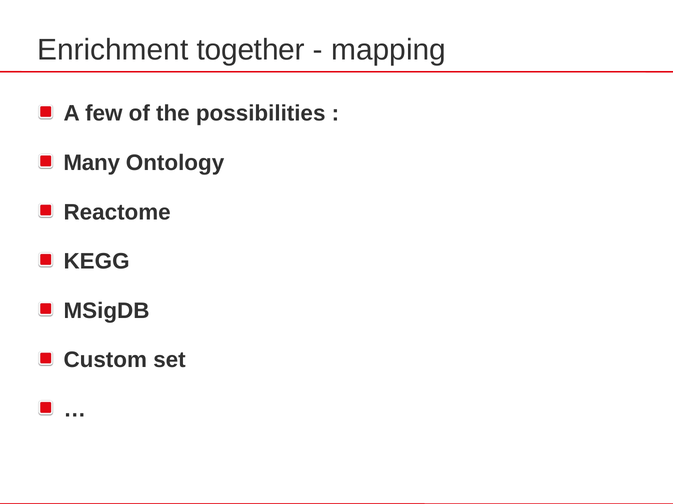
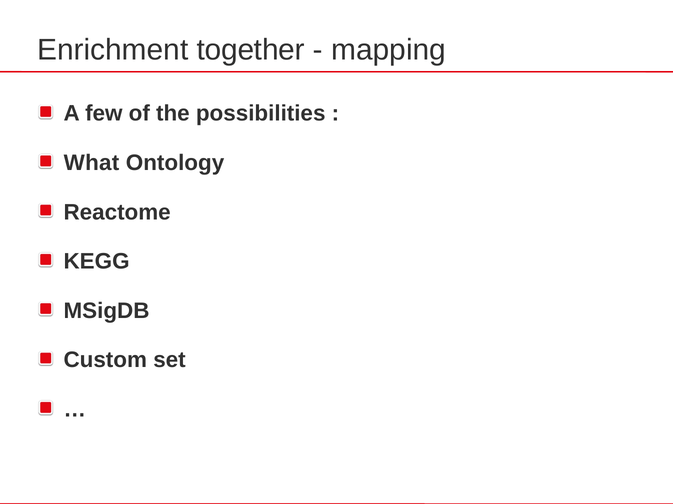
Many: Many -> What (91, 163)
